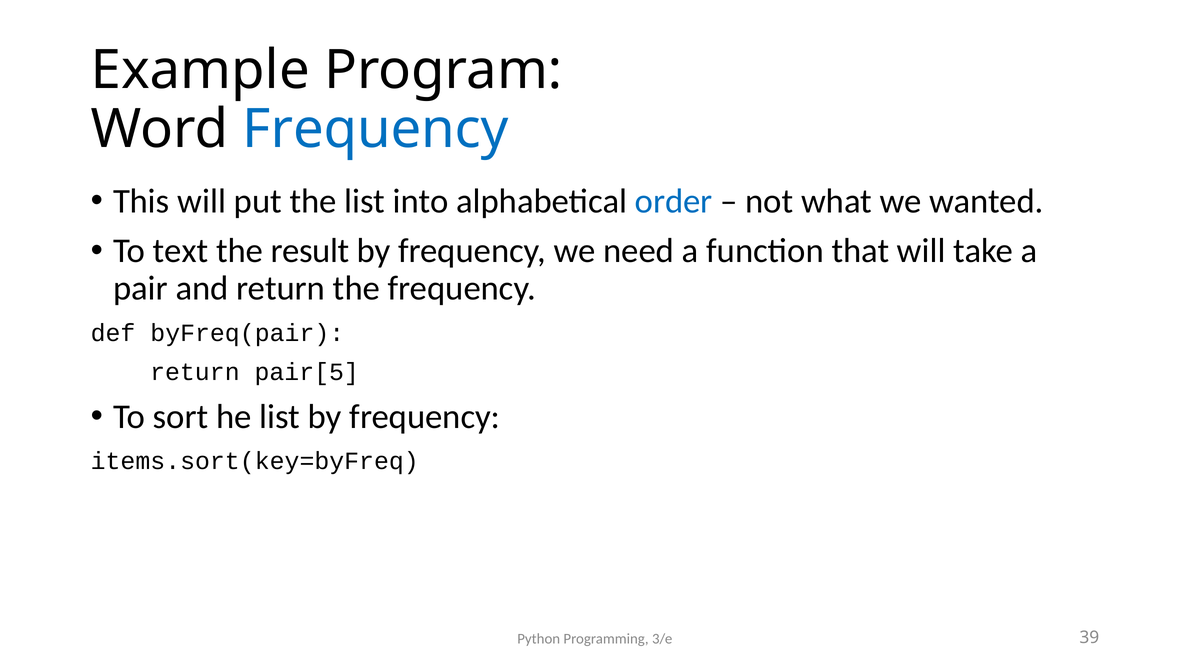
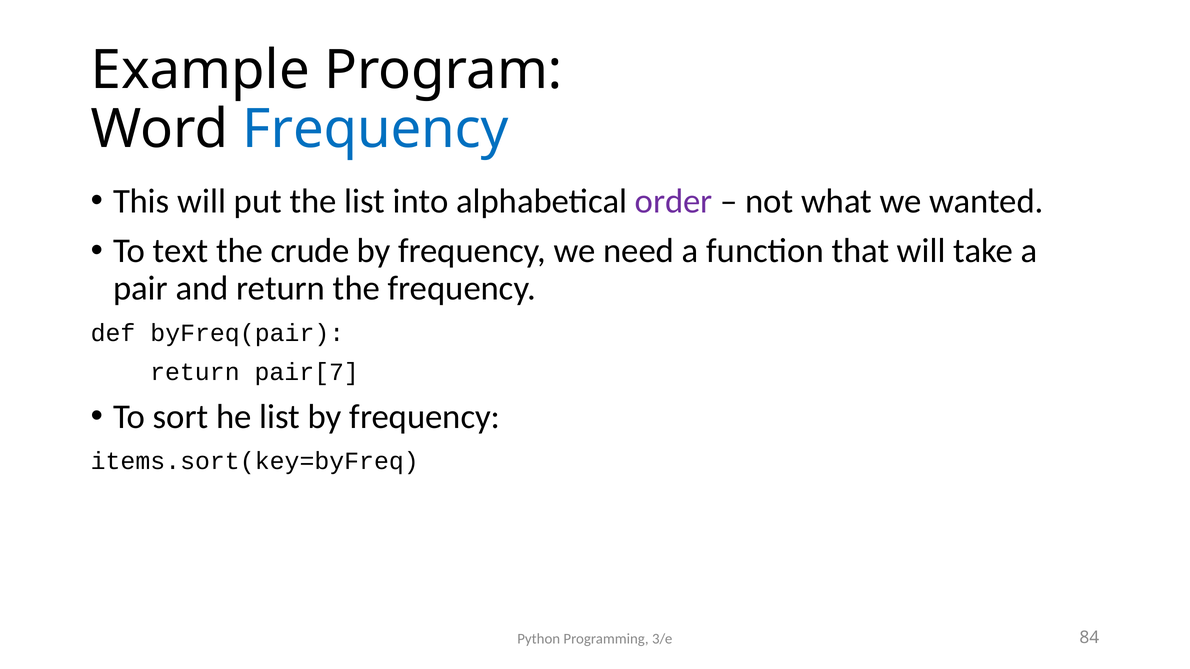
order colour: blue -> purple (674, 201)
result: result -> crude (310, 251)
pair[5: pair[5 -> pair[7 (307, 372)
39: 39 -> 84 (1089, 638)
